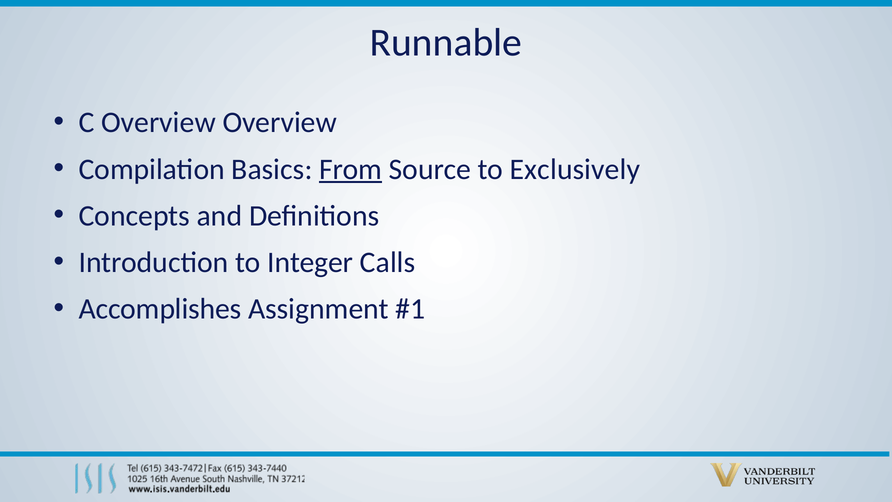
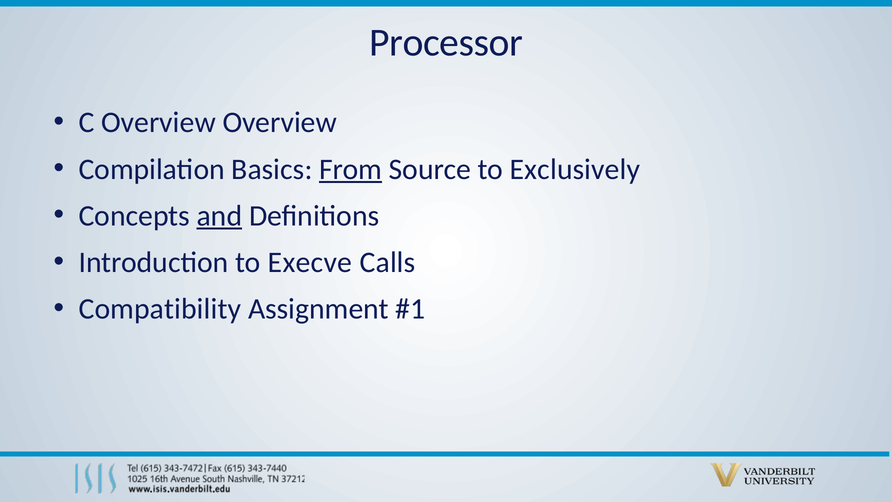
Runnable: Runnable -> Processor (446, 43)
and underline: none -> present (219, 216)
Integer: Integer -> Execve (310, 262)
Accomplishes: Accomplishes -> Compatibility (160, 309)
